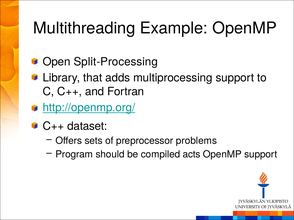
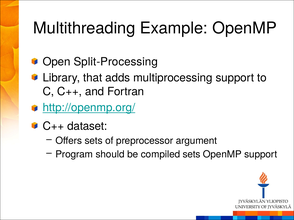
problems: problems -> argument (197, 141)
compiled acts: acts -> sets (192, 155)
